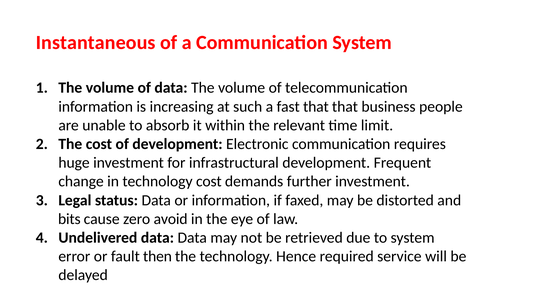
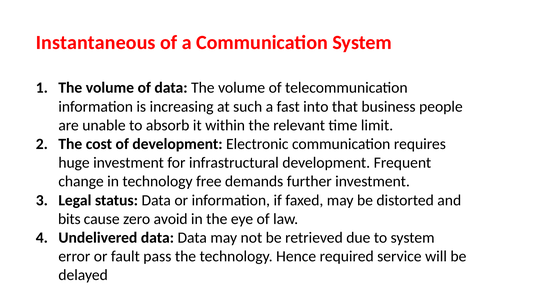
fast that: that -> into (316, 107)
technology cost: cost -> free (209, 181)
then: then -> pass (157, 256)
